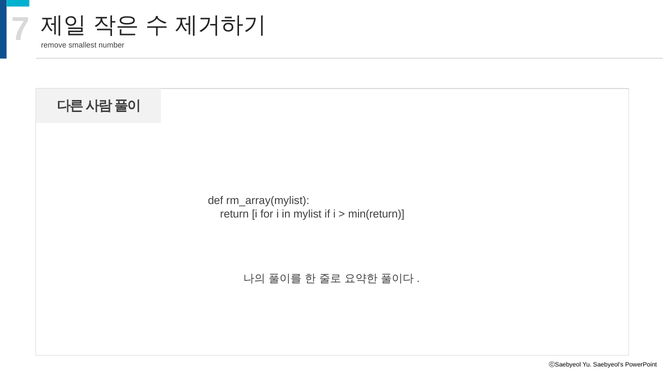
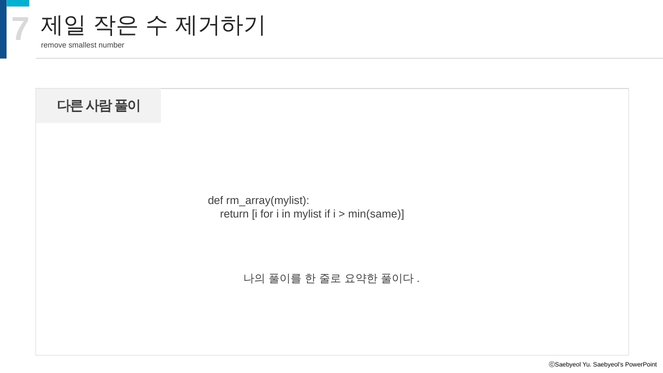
min(return: min(return -> min(same (376, 214)
